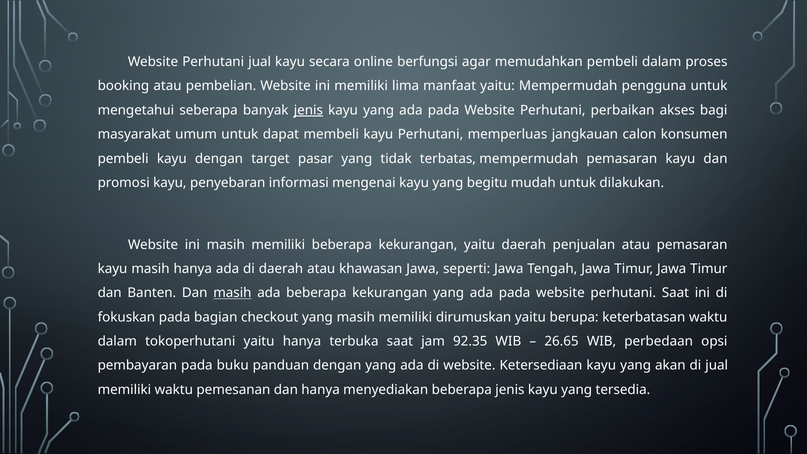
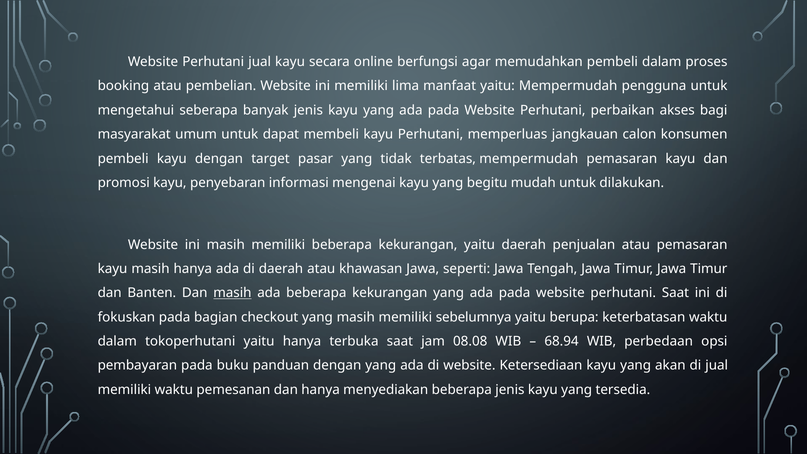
jenis underline: present -> none (308, 110)
dirumuskan: dirumuskan -> sebelumnya (474, 317)
92.35: 92.35 -> 08.08 (470, 341)
26.65: 26.65 -> 68.94 (562, 341)
